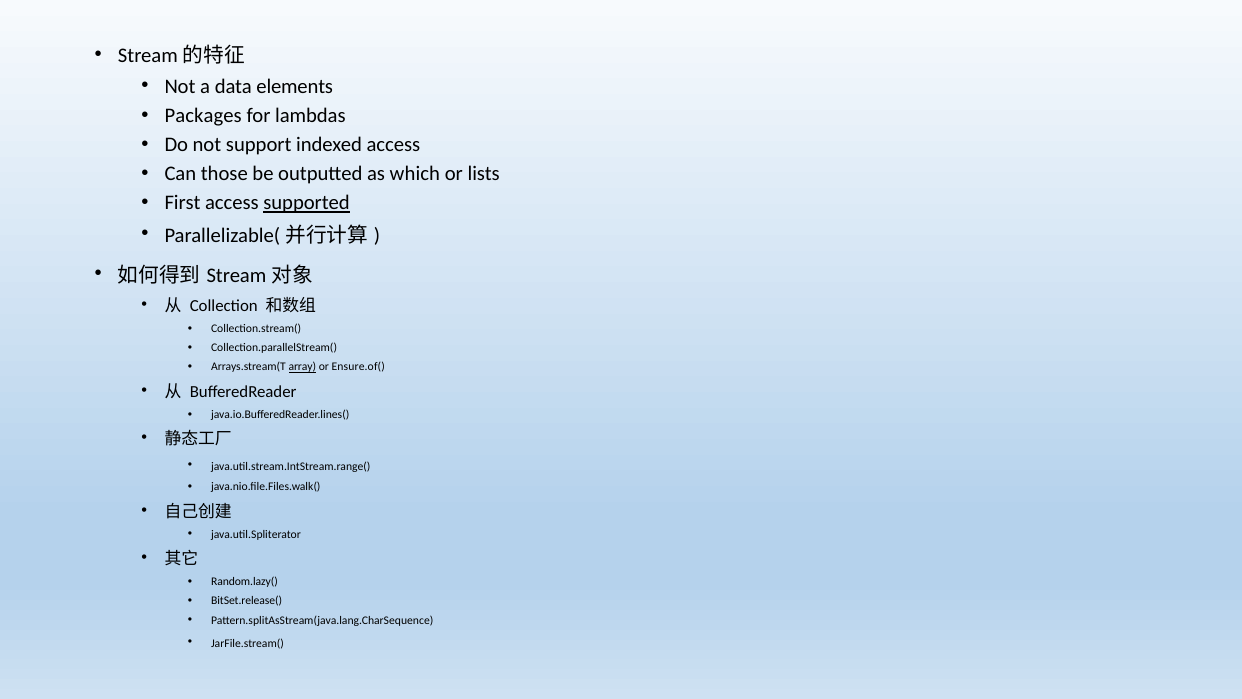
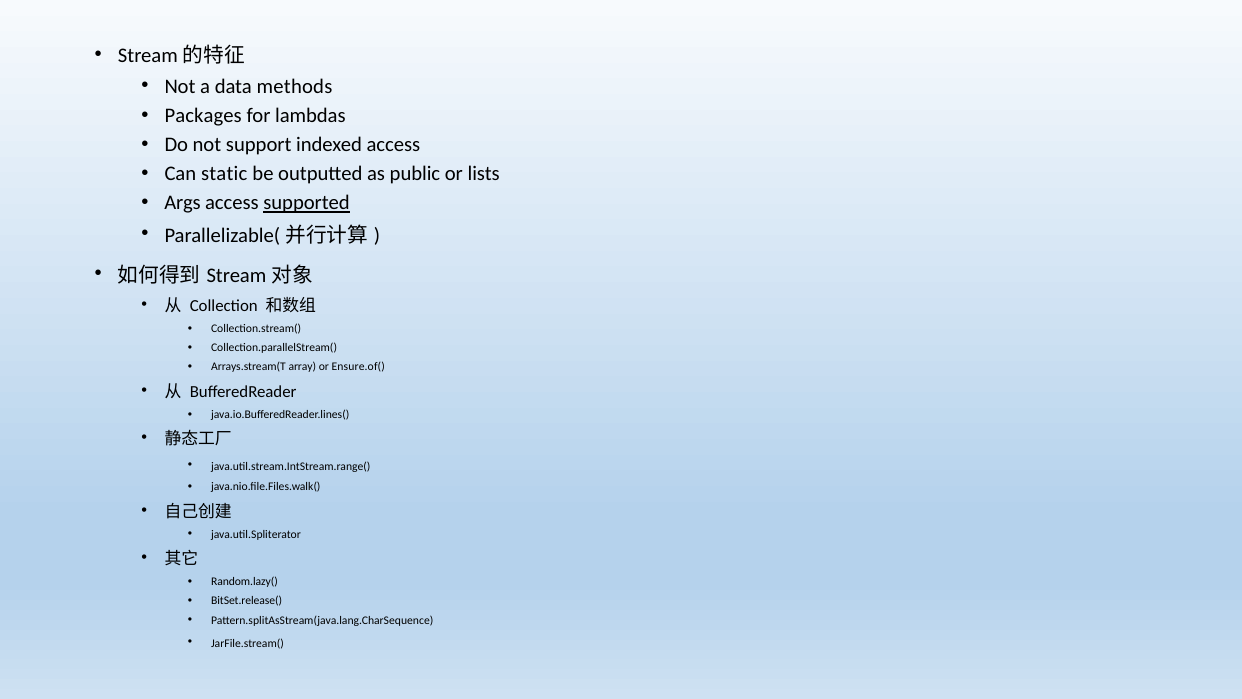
elements: elements -> methods (295, 86)
those: those -> static (224, 174)
which: which -> public (415, 174)
First: First -> Args (183, 203)
array underline: present -> none (302, 367)
